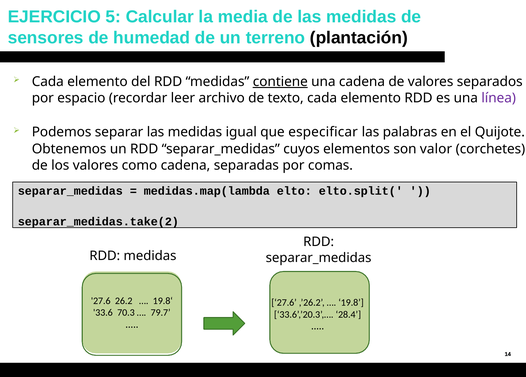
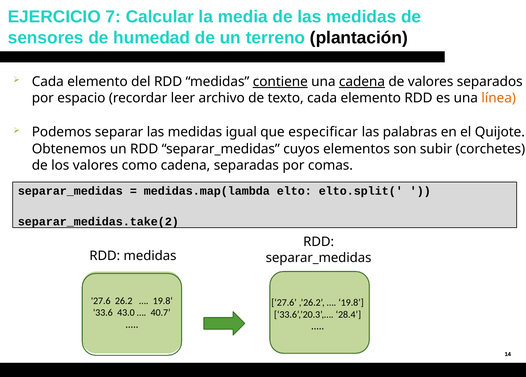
5: 5 -> 7 (113, 17)
cadena underline: none -> present (362, 82)
línea colour: purple -> orange (499, 98)
valor: valor -> subir (436, 149)
70.3: 70.3 -> 43.0 (126, 313)
79.7: 79.7 -> 40.7 (161, 313)
